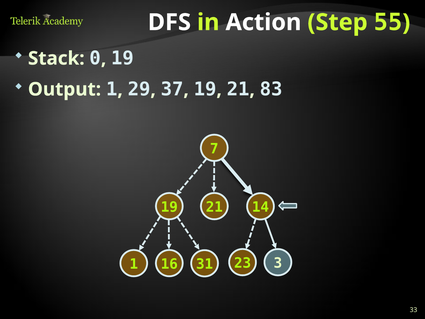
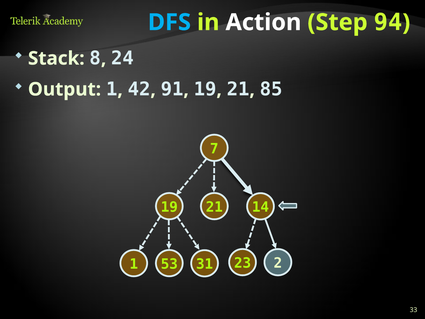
DFS colour: white -> light blue (169, 22)
55: 55 -> 94 (388, 22)
0: 0 -> 8 (95, 58)
19: 19 -> 24 (123, 58)
29: 29 -> 42 (139, 89)
37: 37 -> 91 (172, 89)
83: 83 -> 85 (271, 89)
3: 3 -> 2 (278, 263)
16: 16 -> 53 (169, 264)
